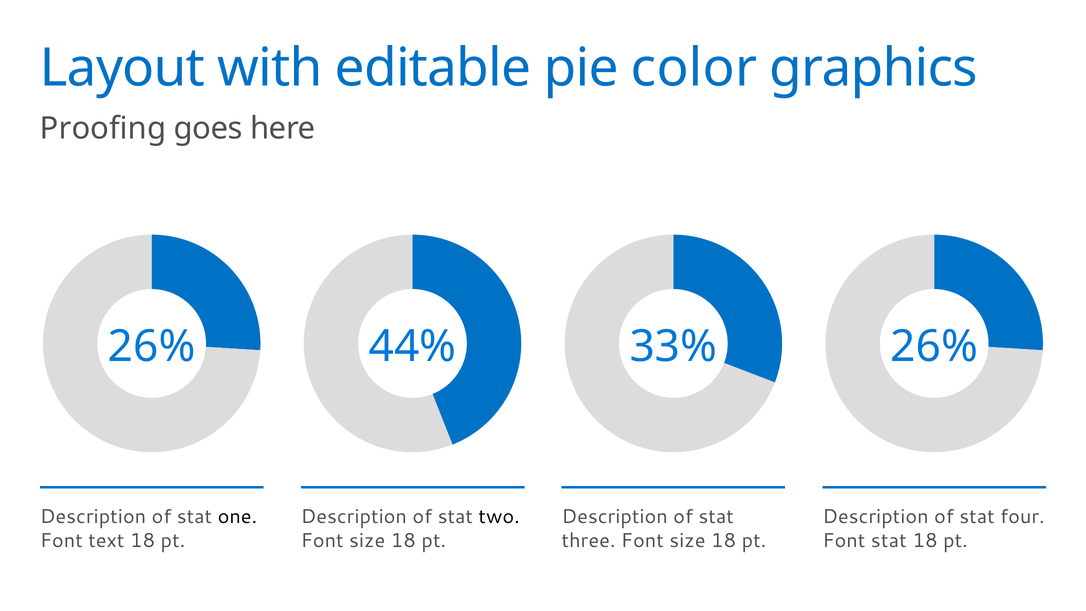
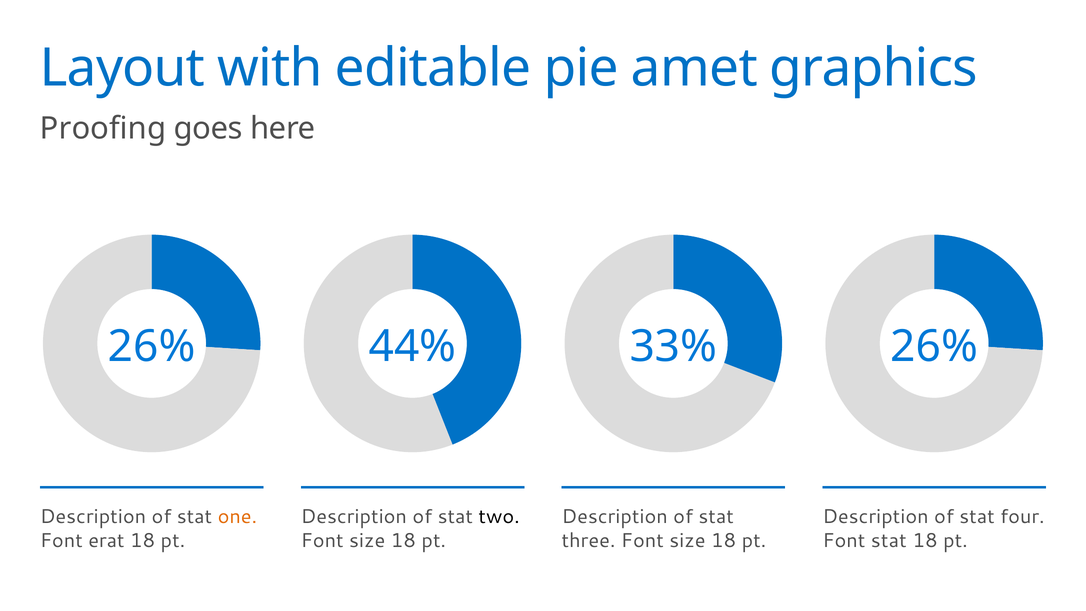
color: color -> amet (694, 68)
one colour: black -> orange (237, 516)
text: text -> erat (106, 540)
